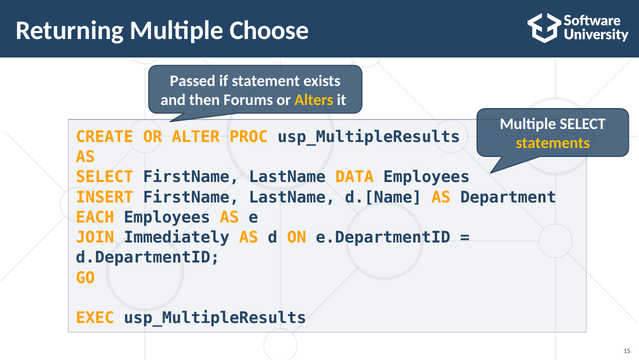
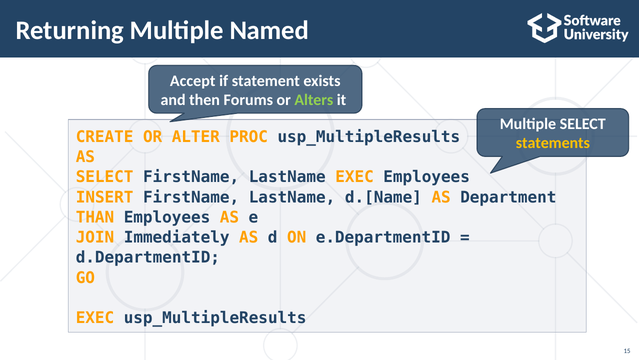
Choose: Choose -> Named (269, 30)
Passed: Passed -> Accept (193, 81)
Alters colour: yellow -> light green (314, 100)
LastName DATA: DATA -> EXEC (355, 177)
EACH: EACH -> THAN (95, 217)
